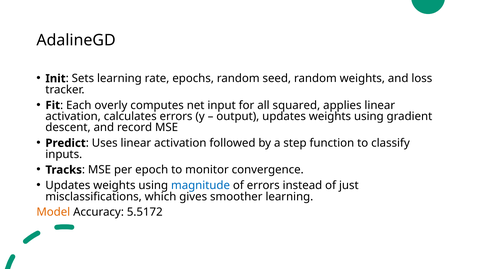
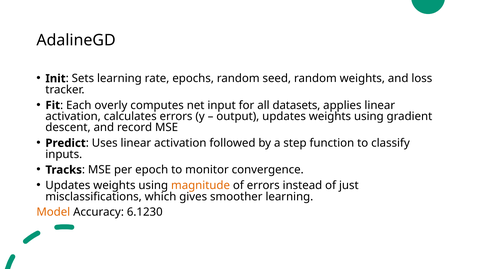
squared: squared -> datasets (296, 105)
magnitude colour: blue -> orange (201, 185)
5.5172: 5.5172 -> 6.1230 (145, 212)
